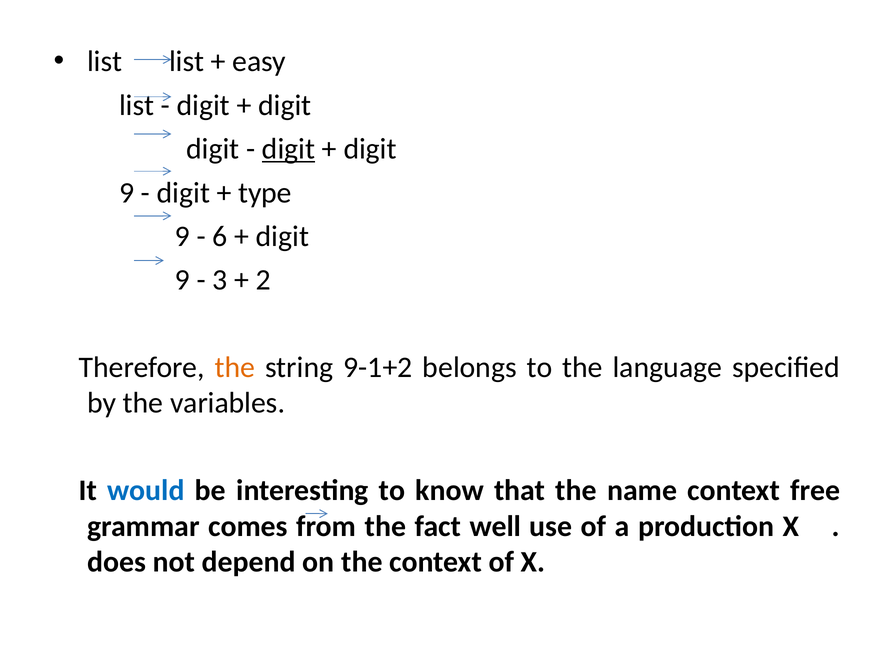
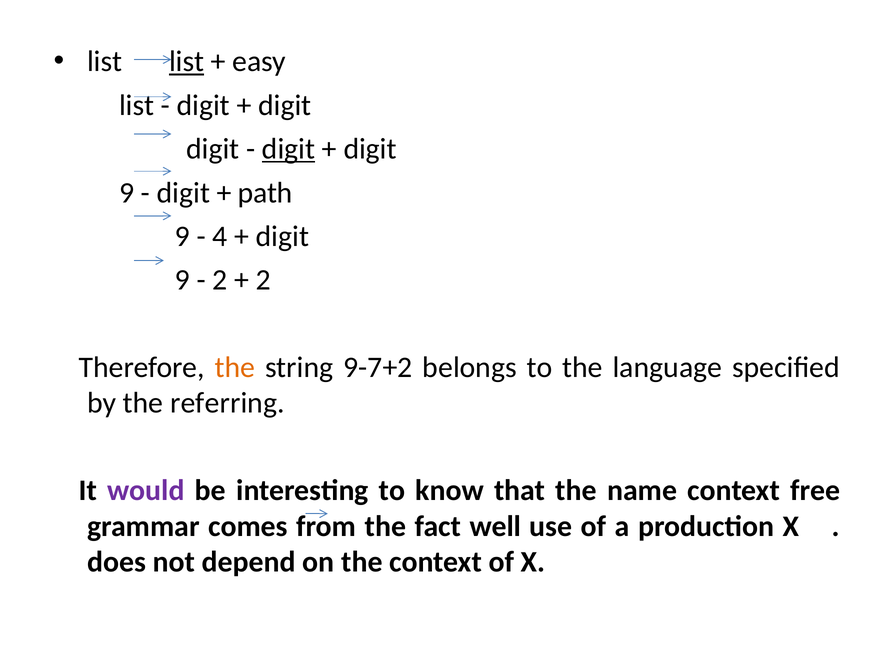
list underline: none -> present (187, 62)
type: type -> path (265, 193)
6: 6 -> 4 (220, 237)
3: 3 -> 2 (220, 280)
9-1+2: 9-1+2 -> 9-7+2 (378, 368)
variables: variables -> referring (227, 403)
would colour: blue -> purple (146, 491)
